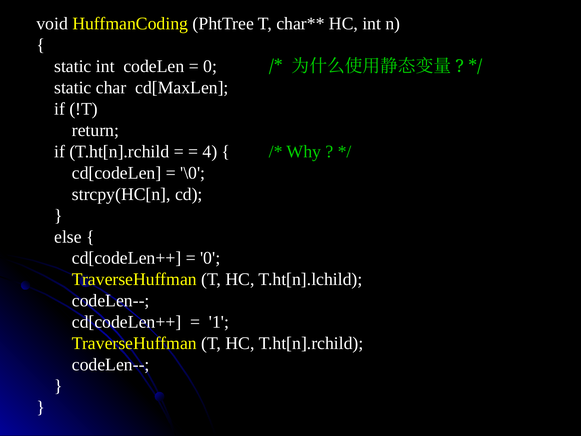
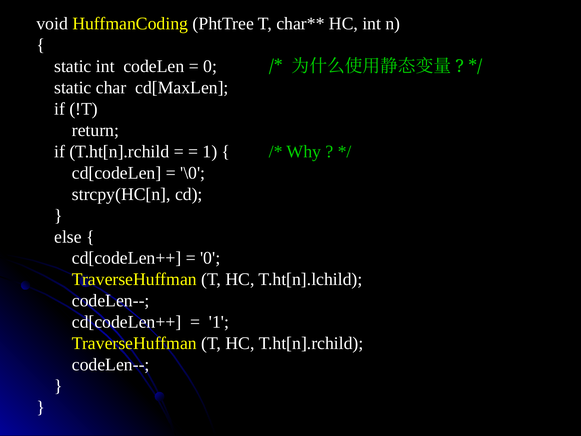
4: 4 -> 1 (210, 151)
